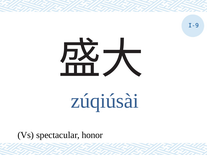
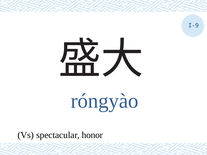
zúqiúsài: zúqiúsài -> róngyào (105, 101)
